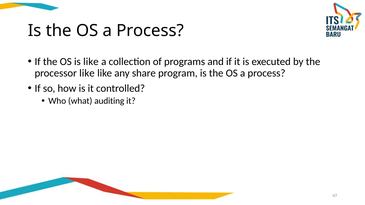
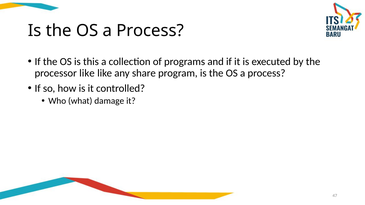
is like: like -> this (91, 62)
auditing: auditing -> damage (109, 101)
